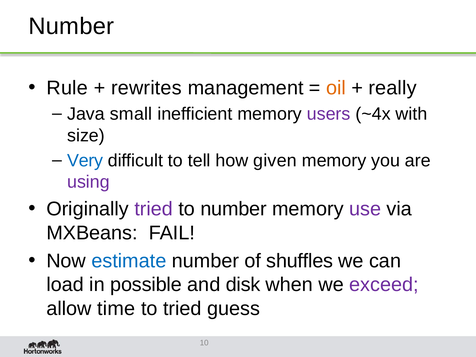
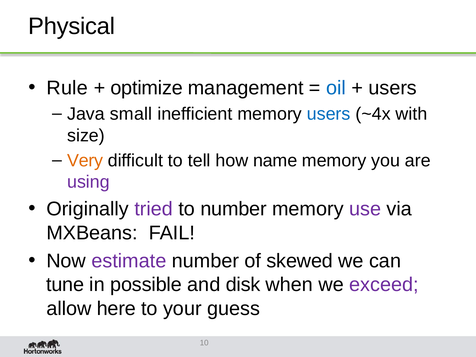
Number: Number -> Physical (72, 26)
rewrites: rewrites -> optimize (147, 88)
oil colour: orange -> blue (336, 88)
really: really -> users (393, 88)
users colour: purple -> blue (329, 114)
Very colour: blue -> orange (85, 161)
given: given -> name (275, 161)
estimate colour: blue -> purple (129, 261)
shuffles: shuffles -> skewed (300, 261)
load: load -> tune (65, 285)
time: time -> here (116, 308)
to tried: tried -> your (182, 308)
